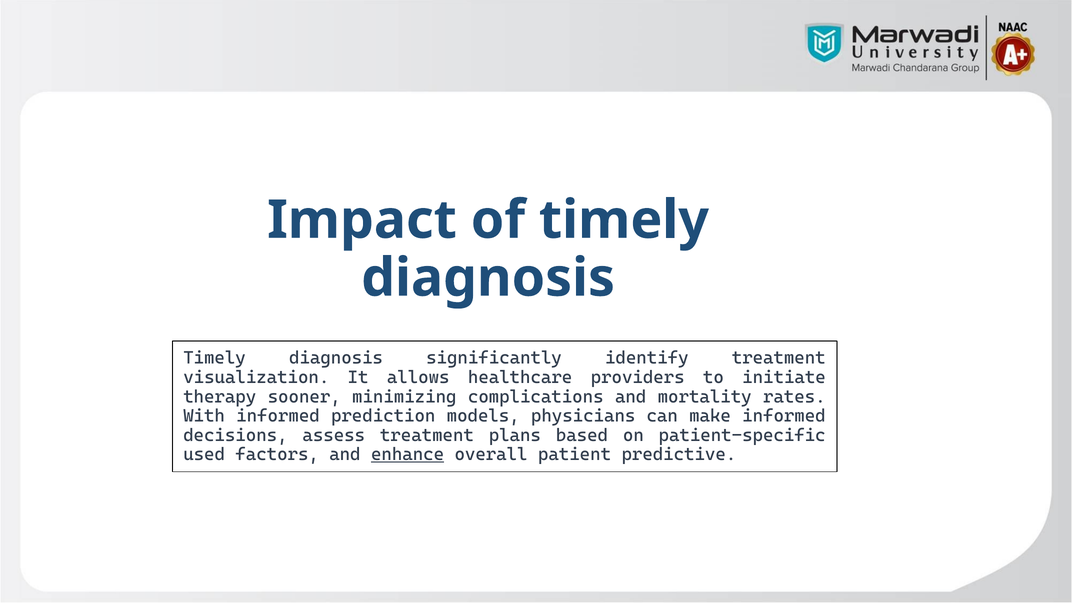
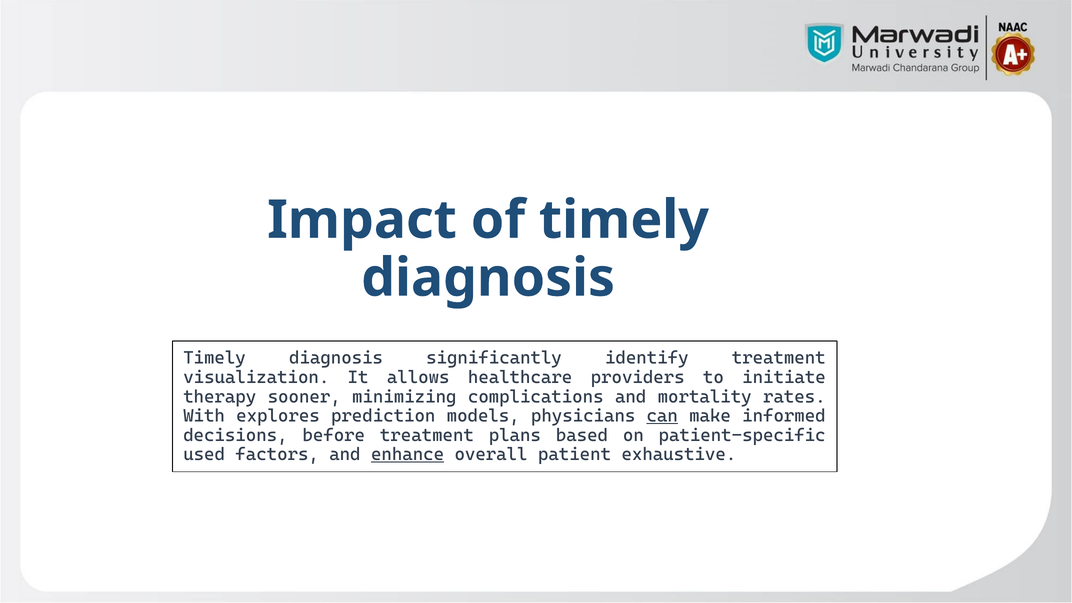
With informed: informed -> explores (278, 416)
can underline: none -> present (662, 416)
assess: assess -> before (334, 435)
predictive: predictive -> exhaustive (679, 454)
